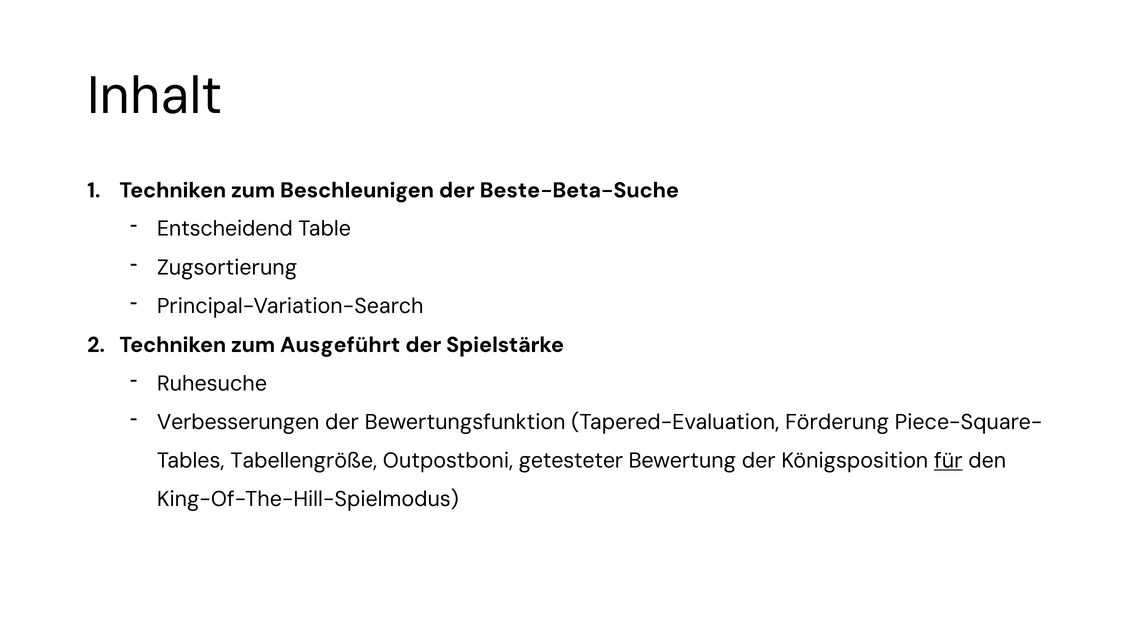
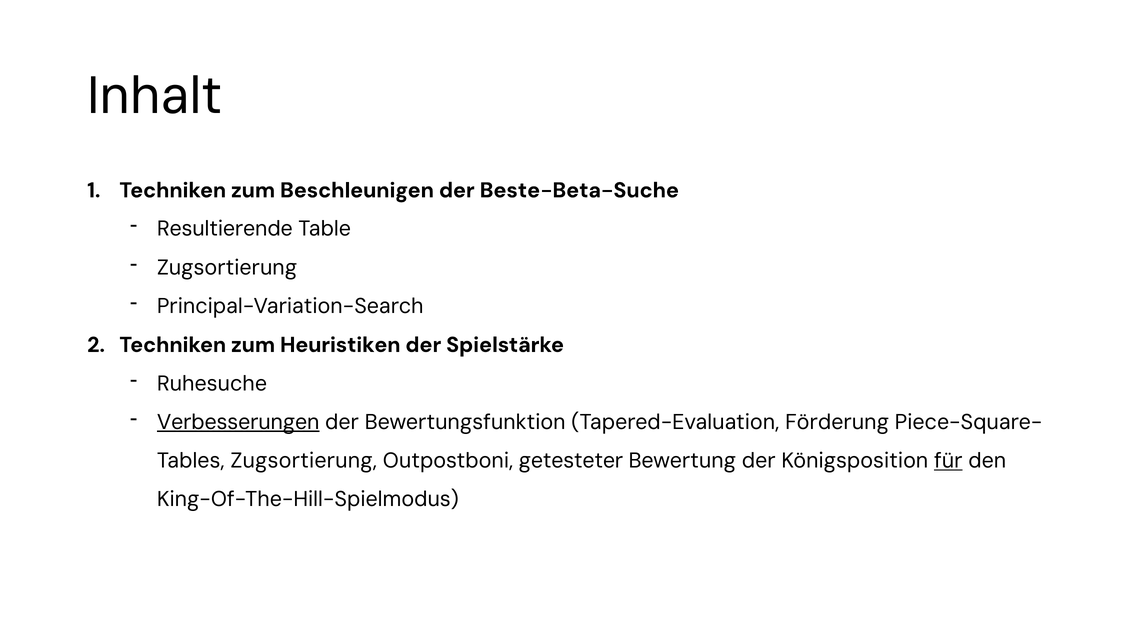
Entscheidend: Entscheidend -> Resultierende (225, 229)
Ausgeführt: Ausgeführt -> Heuristiken (340, 345)
Verbesserungen underline: none -> present (238, 422)
Tabellengröße: Tabellengröße -> Zugsortierung (304, 461)
